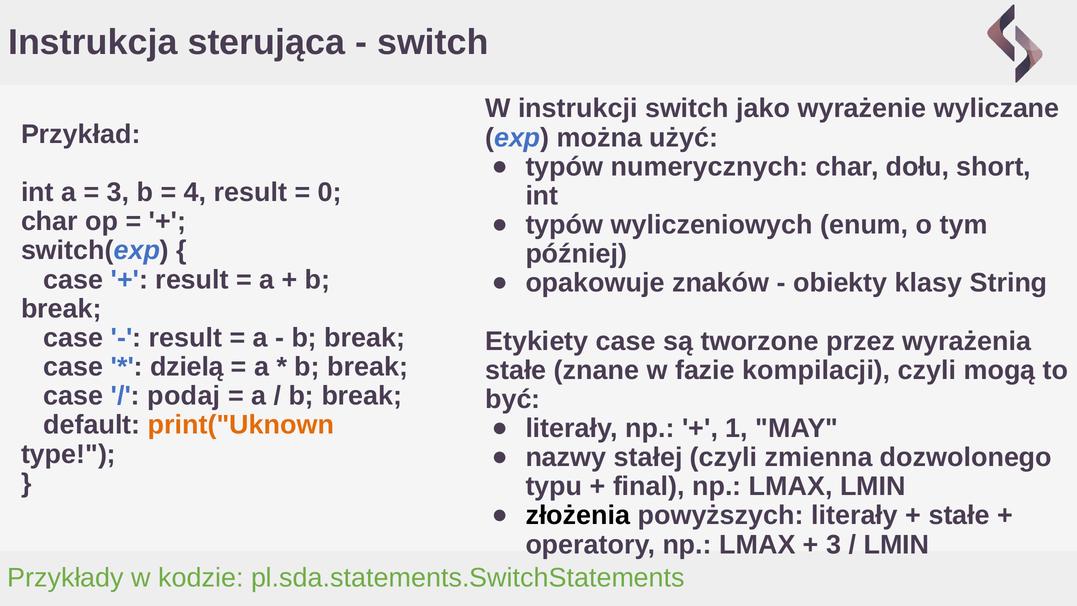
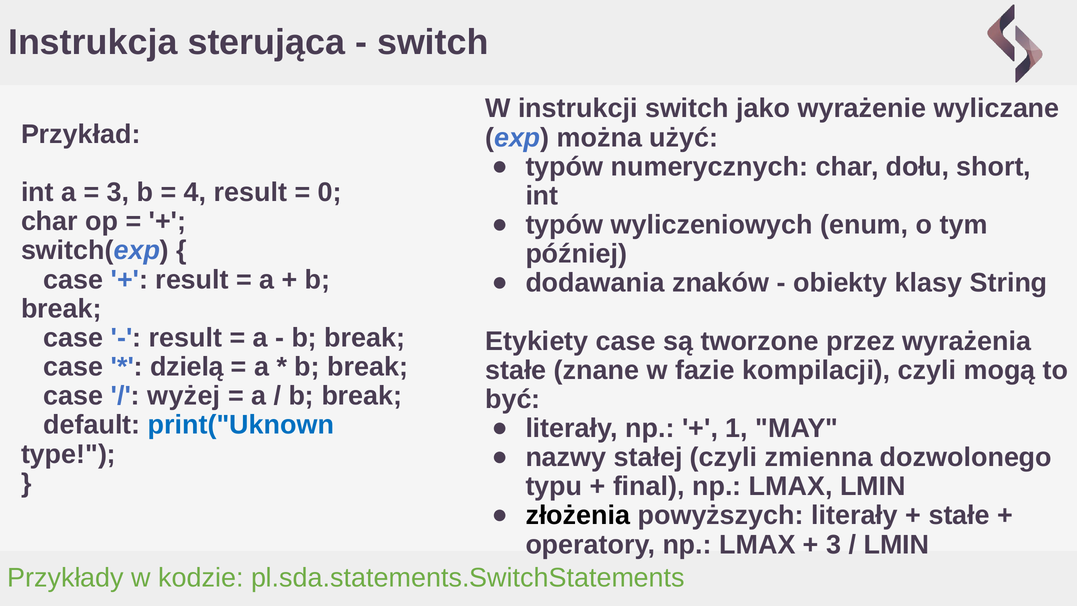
opakowuje: opakowuje -> dodawania (595, 283)
podaj: podaj -> wyżej (184, 396)
print("Uknown colour: orange -> blue (241, 425)
